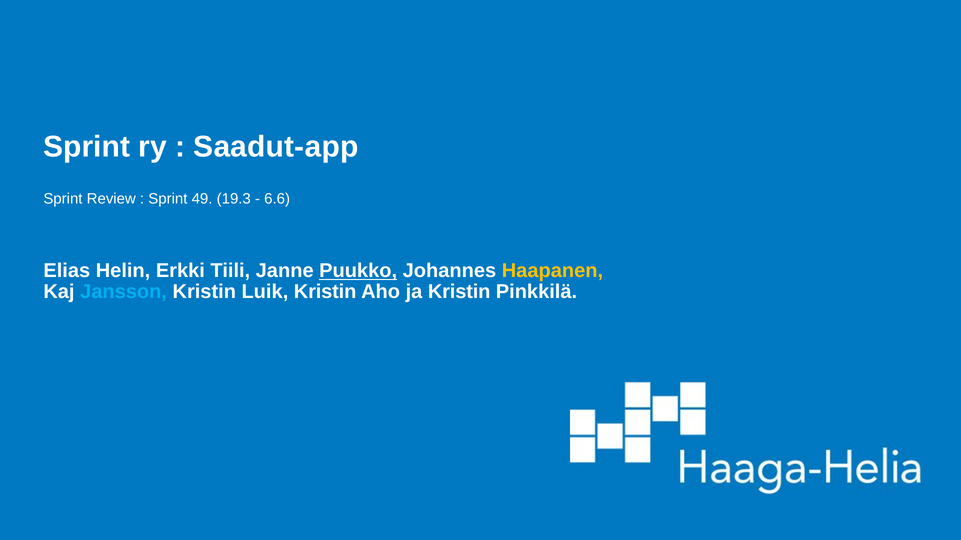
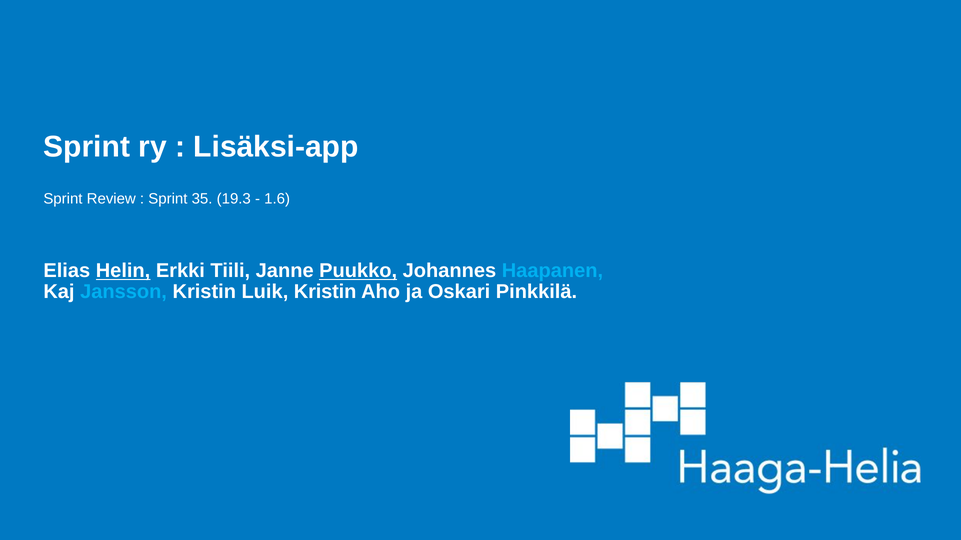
Saadut-app: Saadut-app -> Lisäksi-app (276, 147)
49: 49 -> 35 (202, 199)
6.6: 6.6 -> 1.6 (277, 199)
Helin underline: none -> present (123, 271)
Haapanen colour: yellow -> light blue (552, 271)
ja Kristin: Kristin -> Oskari (459, 292)
